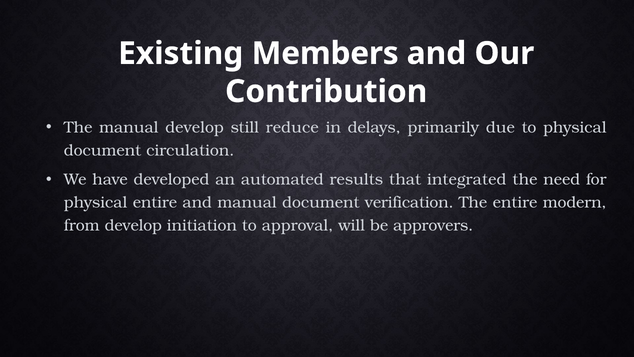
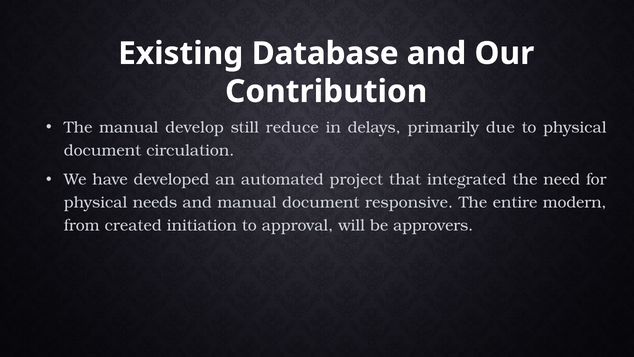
Members: Members -> Database (325, 53)
results: results -> project (356, 180)
physical entire: entire -> needs (155, 202)
verification: verification -> responsive (409, 202)
from develop: develop -> created (133, 225)
